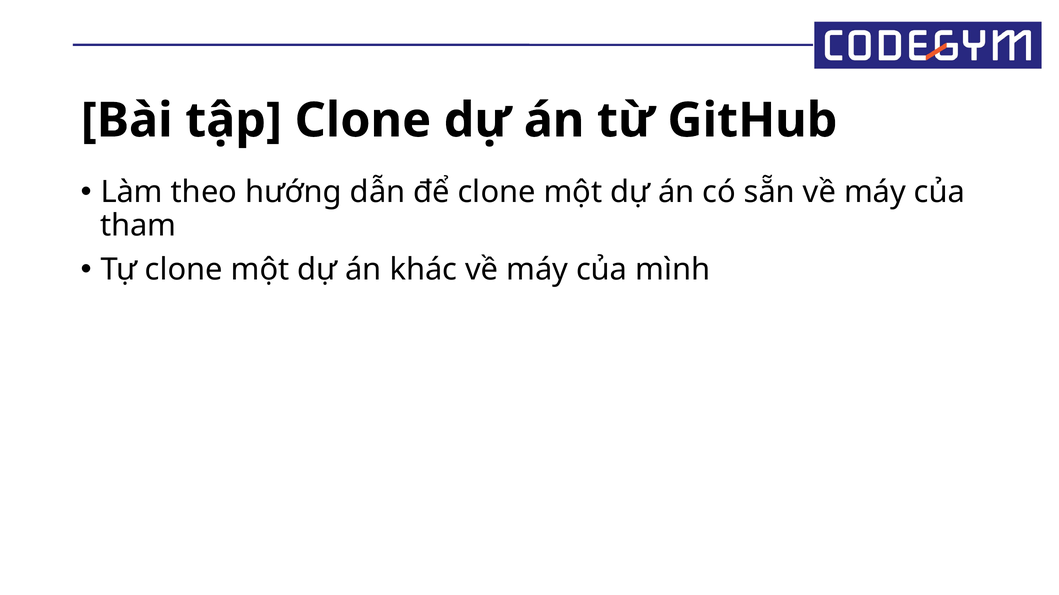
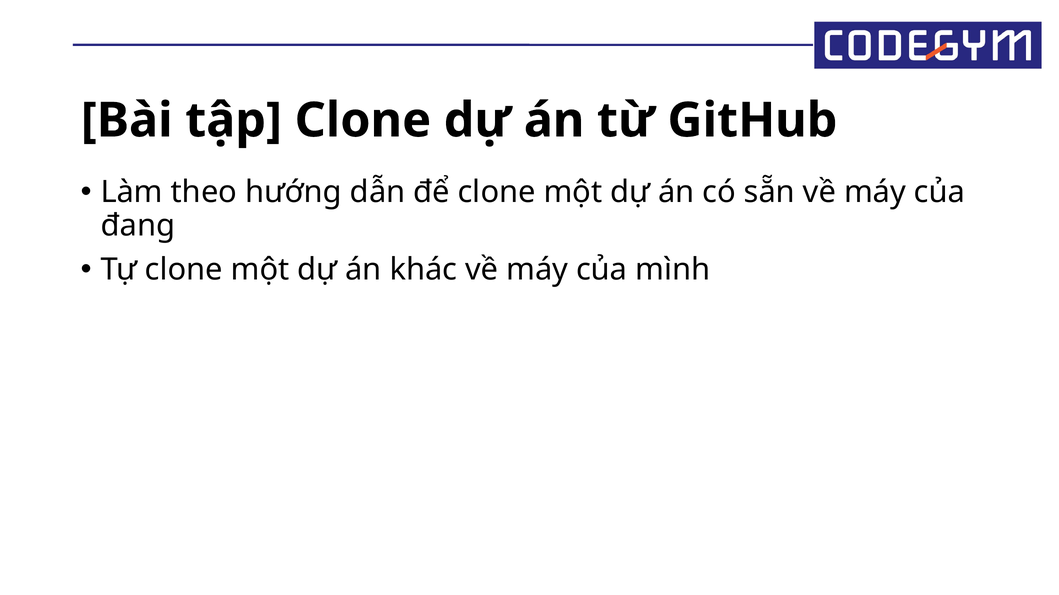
tham: tham -> đang (138, 226)
